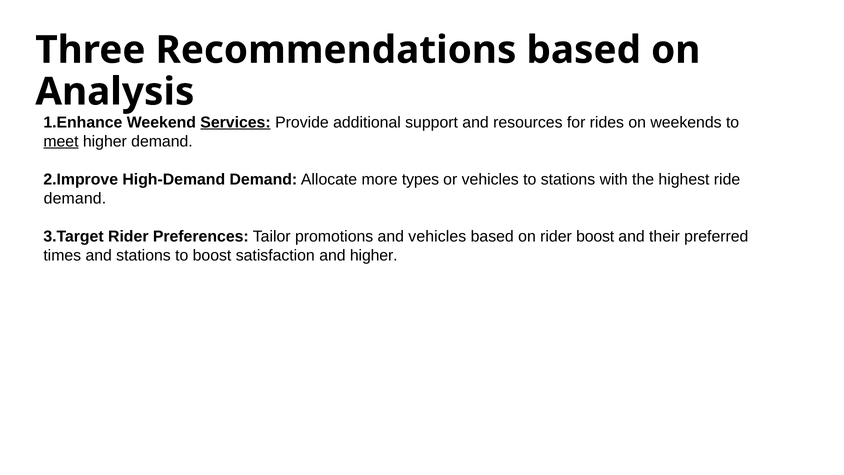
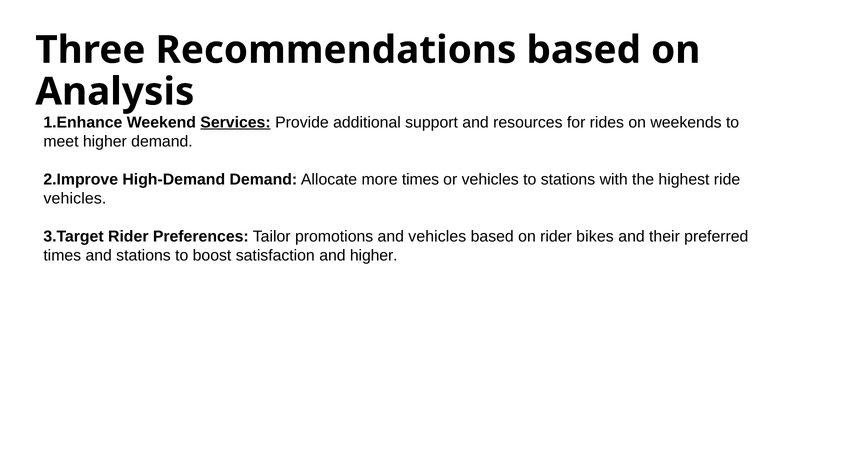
meet underline: present -> none (61, 141)
more types: types -> times (421, 179)
demand: demand -> vehicles (75, 198)
rider boost: boost -> bikes (595, 236)
